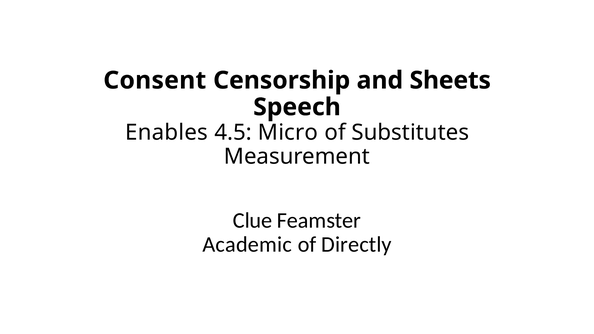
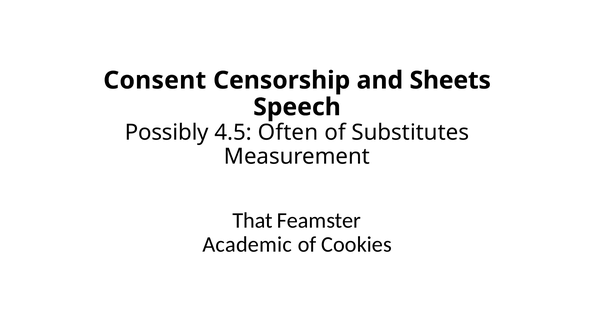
Enables: Enables -> Possibly (167, 133)
Micro: Micro -> Often (288, 133)
Clue: Clue -> That (253, 221)
Directly: Directly -> Cookies (357, 245)
